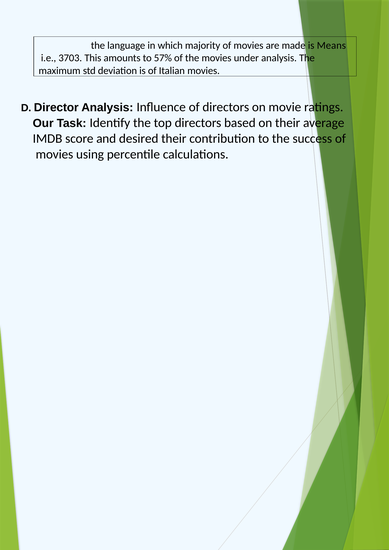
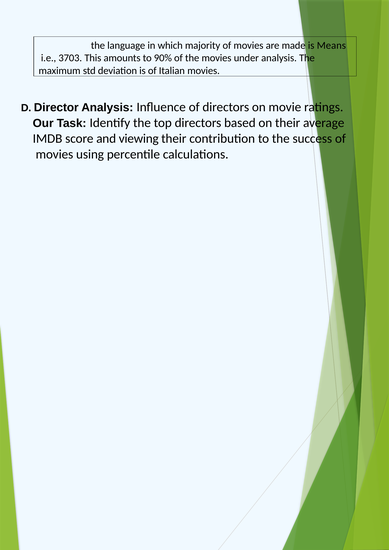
57%: 57% -> 90% (163, 58)
desired: desired -> viewing (139, 139)
